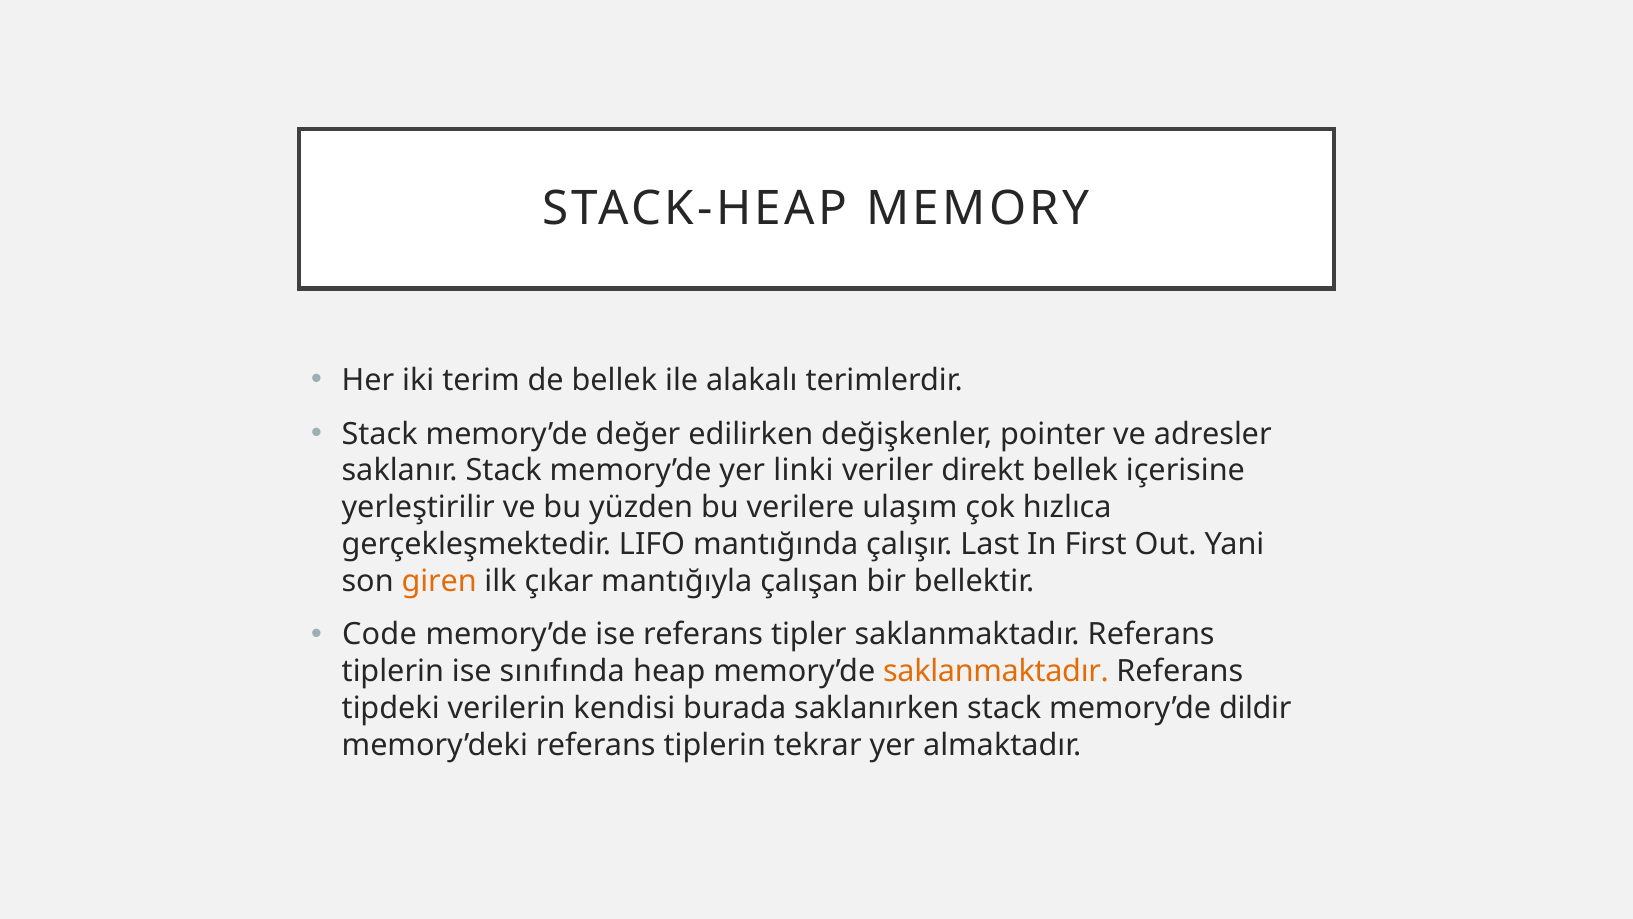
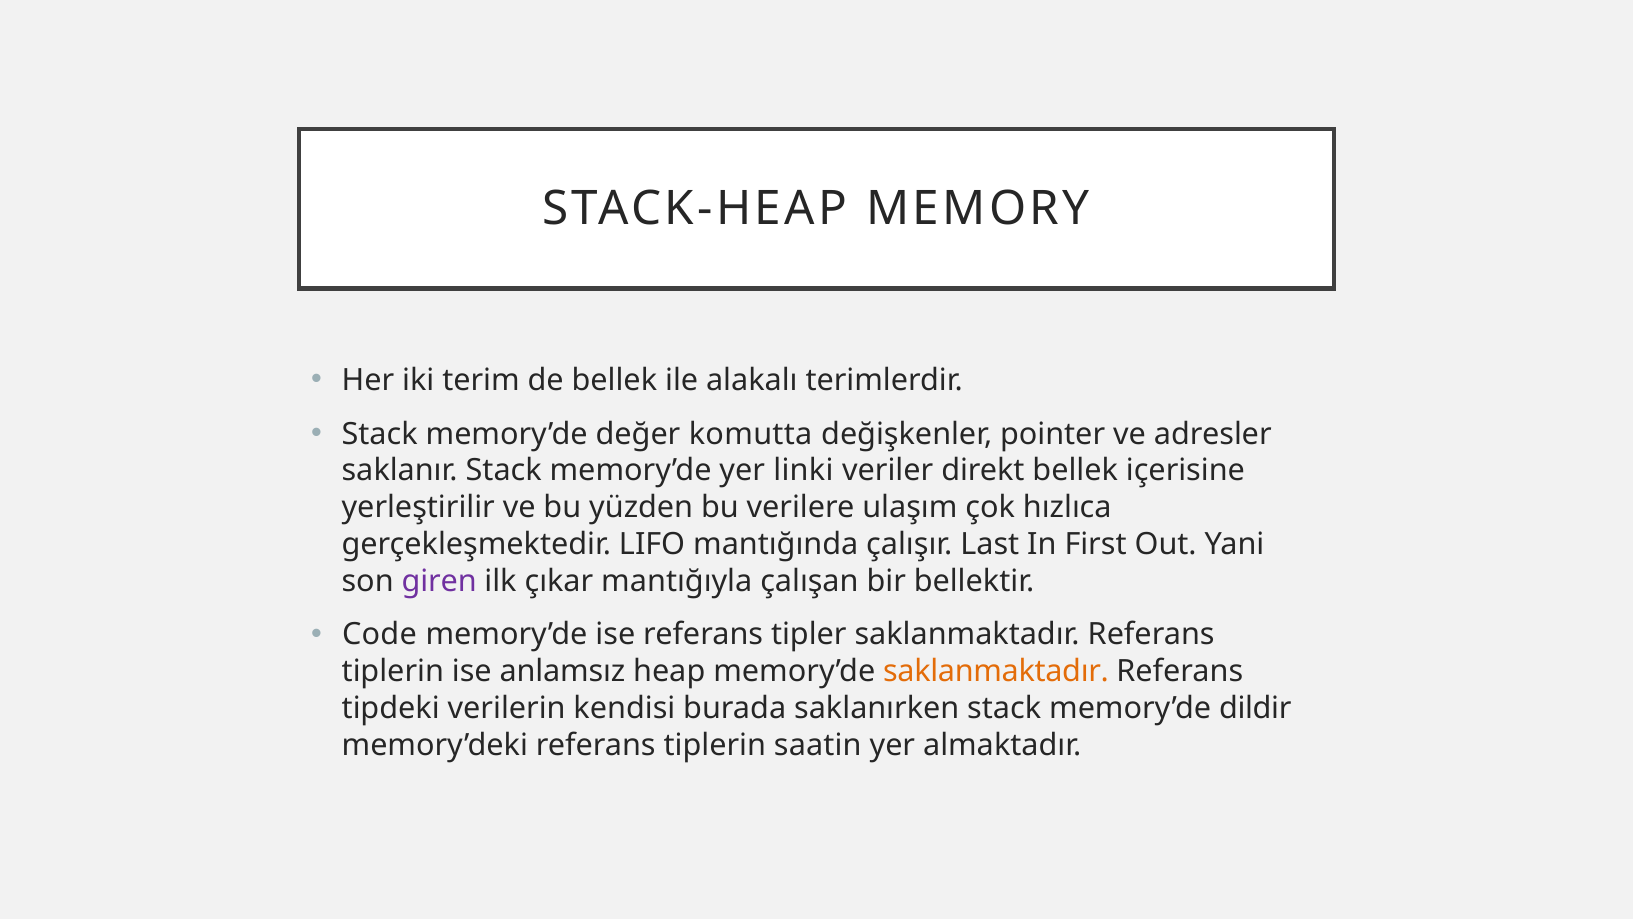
edilirken: edilirken -> komutta (751, 434)
giren colour: orange -> purple (439, 581)
sınıfında: sınıfında -> anlamsız (562, 671)
tekrar: tekrar -> saatin (818, 745)
